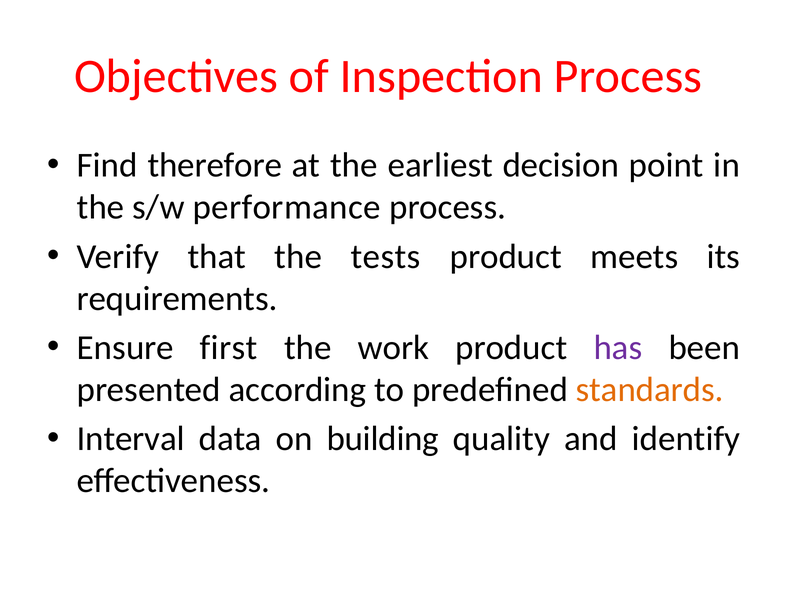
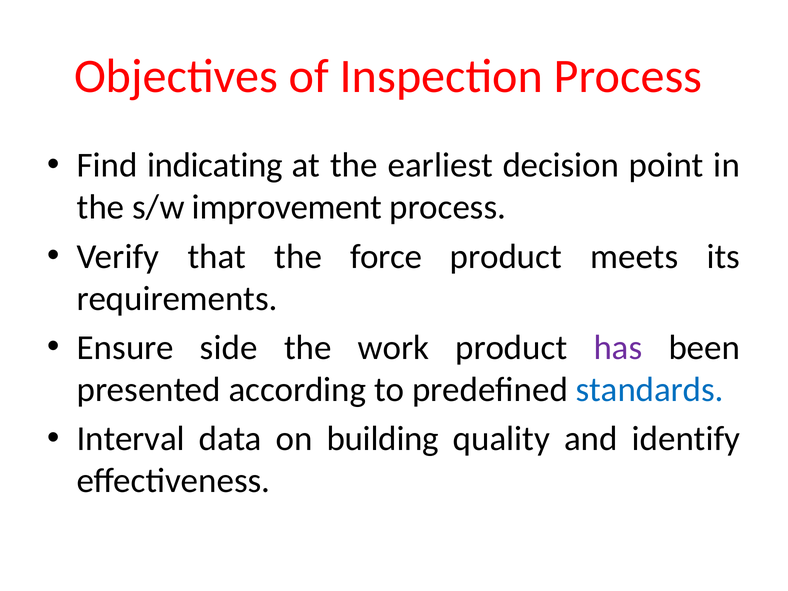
therefore: therefore -> indicating (215, 165)
performance: performance -> improvement (287, 207)
tests: tests -> force (386, 256)
first: first -> side (229, 348)
standards colour: orange -> blue (650, 390)
